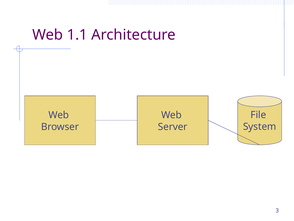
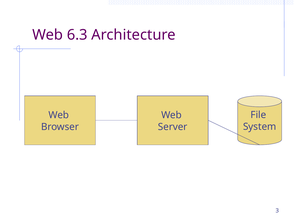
1.1: 1.1 -> 6.3 (77, 35)
